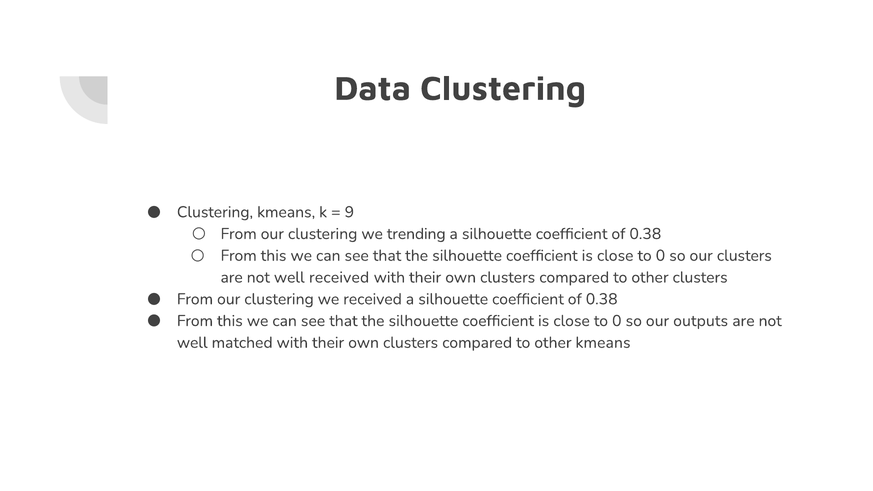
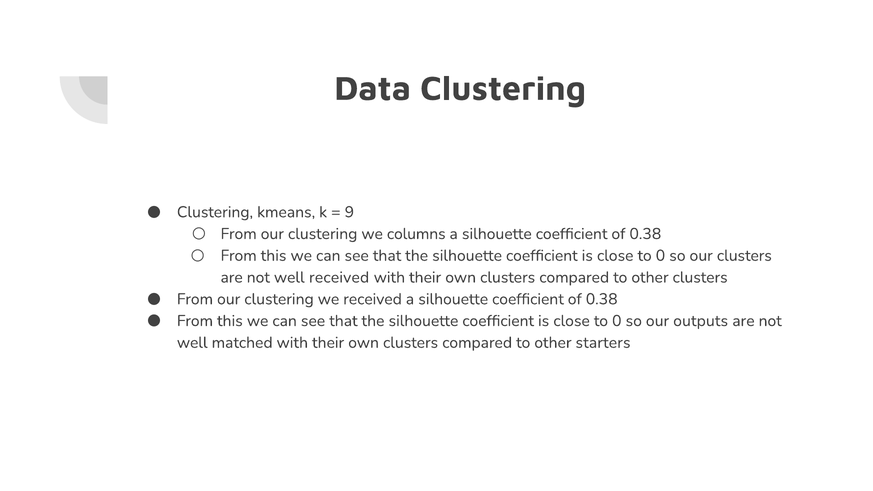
trending: trending -> columns (416, 234)
other kmeans: kmeans -> starters (603, 343)
